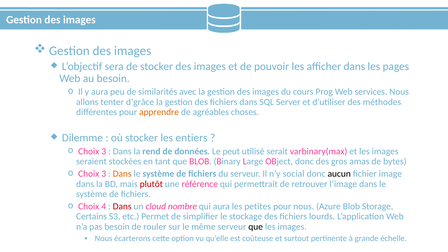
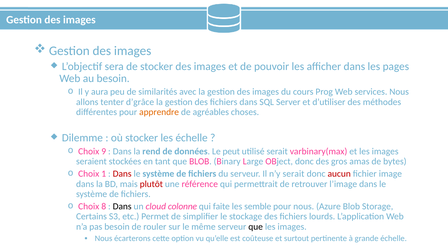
les entiers: entiers -> échelle (192, 138)
3: 3 -> 9 (104, 151)
3: 3 -> 1 (104, 174)
Dans colour: orange -> red (122, 174)
n’y social: social -> serait (294, 174)
aucun colour: black -> red (339, 174)
4: 4 -> 8 (104, 206)
Dans colour: red -> black (122, 206)
nombre: nombre -> colonne (182, 206)
qui aura: aura -> faite (221, 206)
petites: petites -> semble (258, 206)
